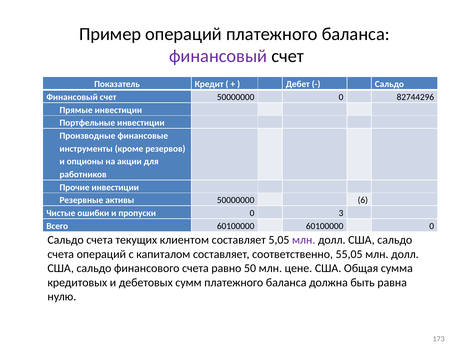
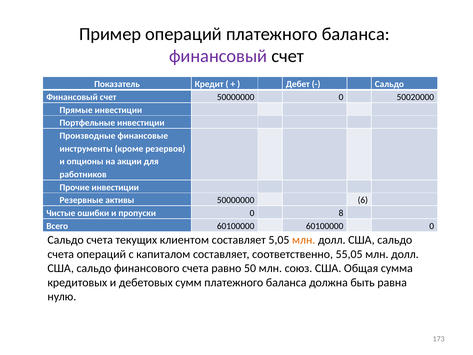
82744296: 82744296 -> 50020000 (415, 97)
3: 3 -> 8 (341, 213)
млн colour: purple -> orange (304, 240)
цене: цене -> союз (298, 268)
